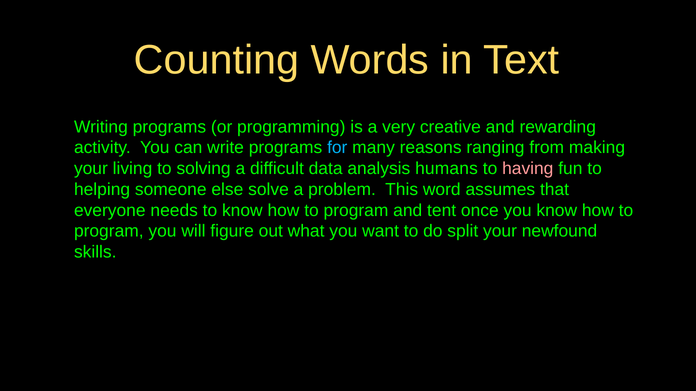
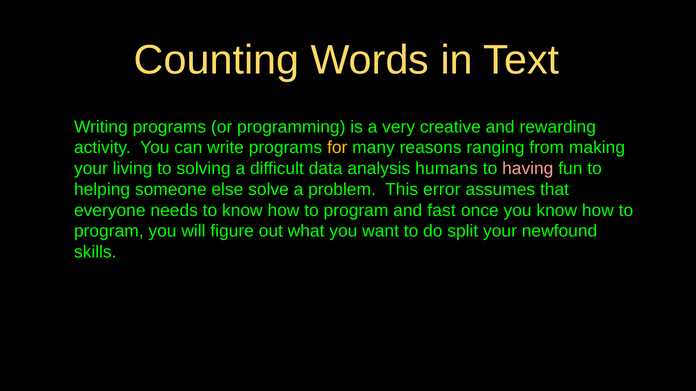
for colour: light blue -> yellow (337, 148)
word: word -> error (442, 190)
tent: tent -> fast (442, 211)
